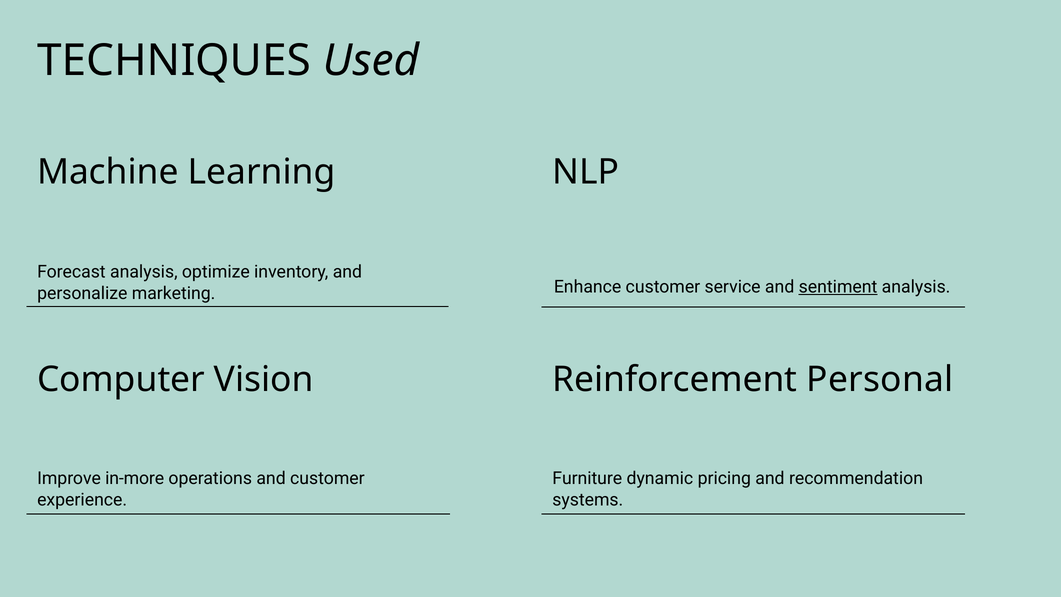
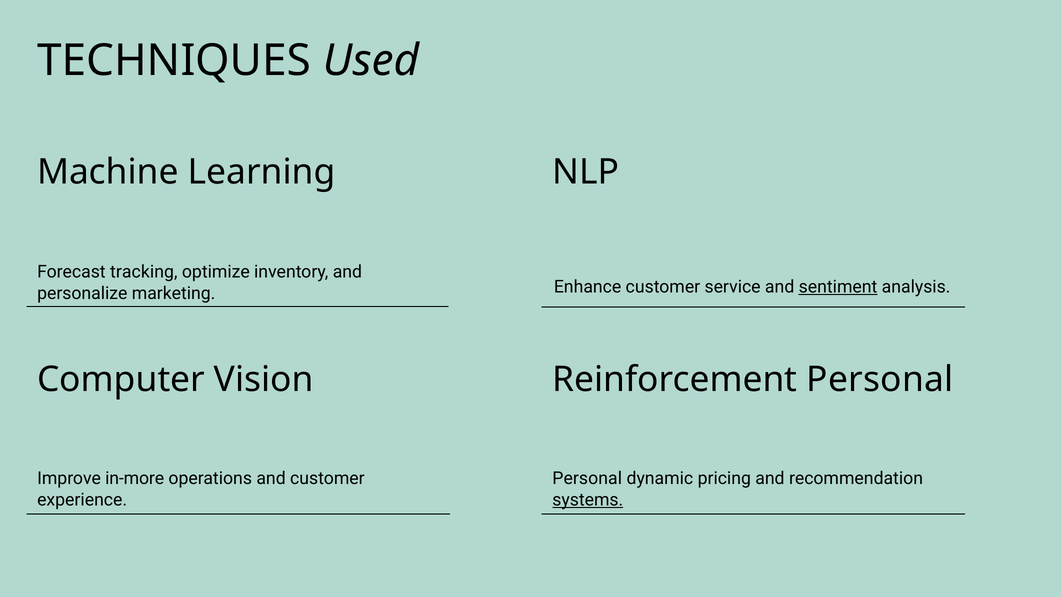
Forecast analysis: analysis -> tracking (144, 272)
Furniture: Furniture -> Personal (587, 478)
systems underline: none -> present (588, 500)
